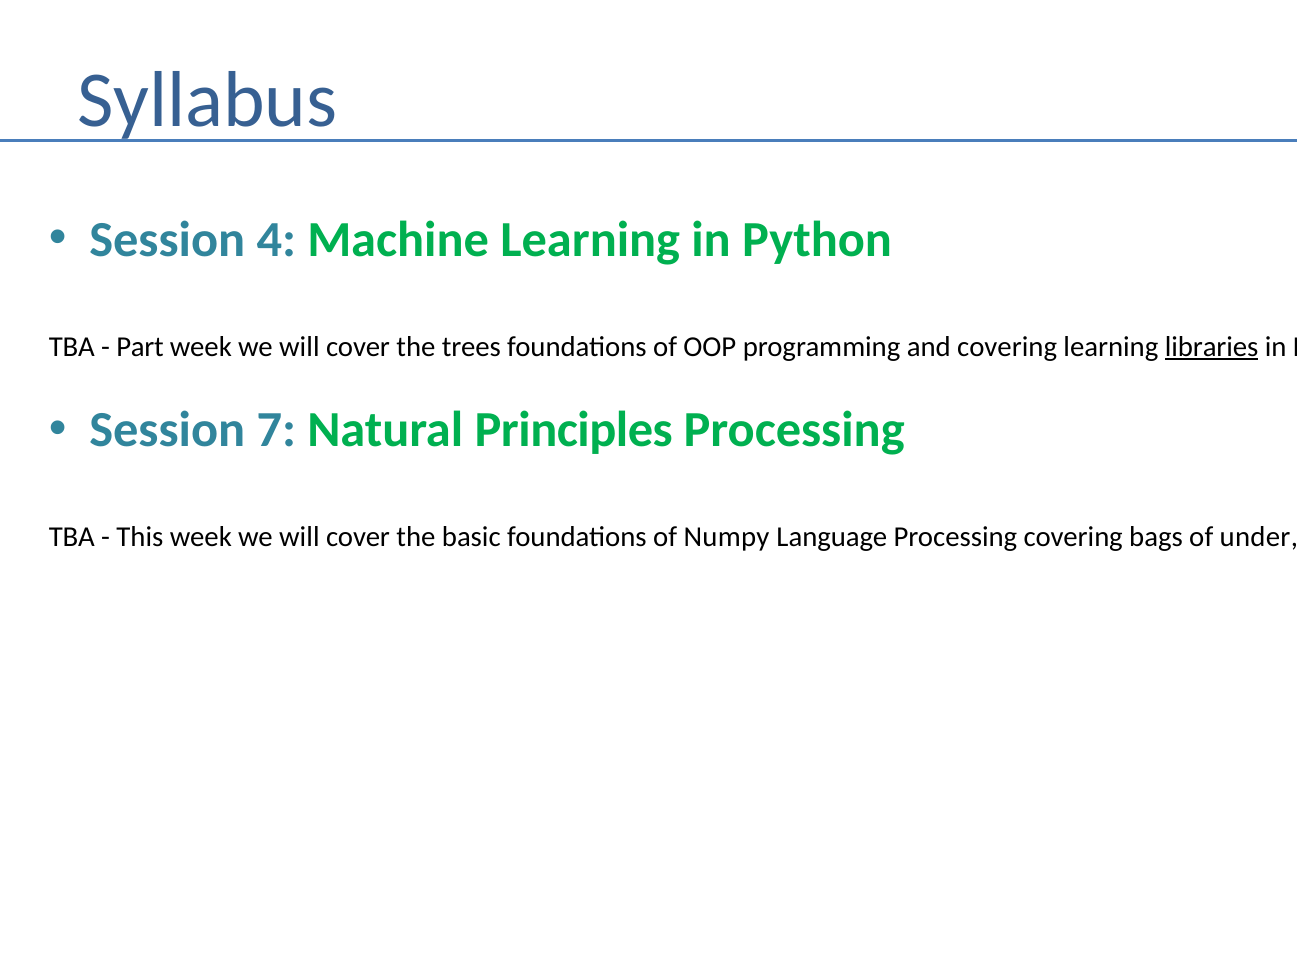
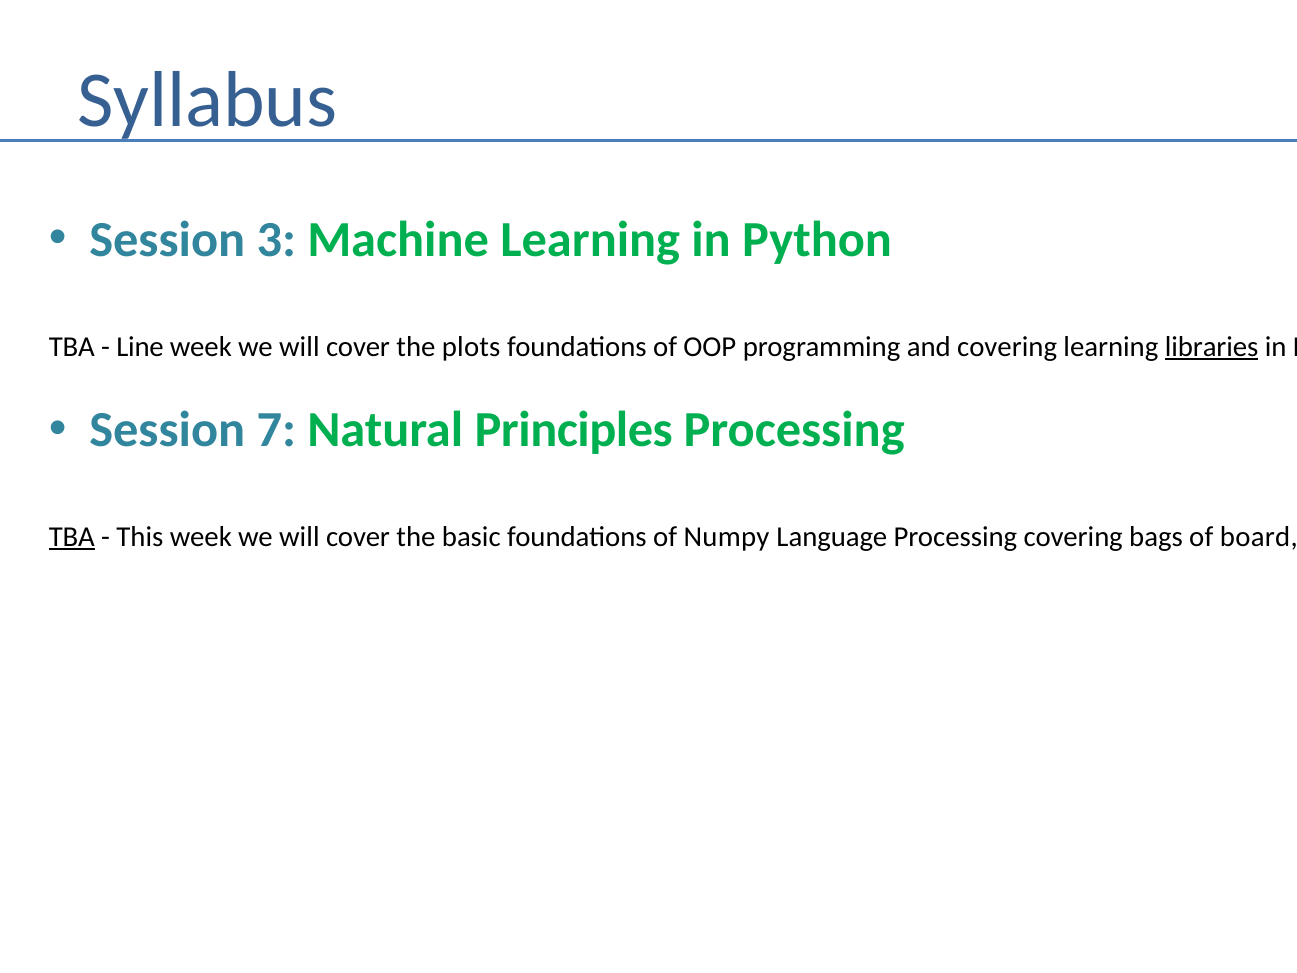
4: 4 -> 3 (276, 240)
Part: Part -> Line (140, 346)
trees: trees -> plots (471, 346)
TBA underline: none -> present (72, 537)
under: under -> board (1259, 537)
